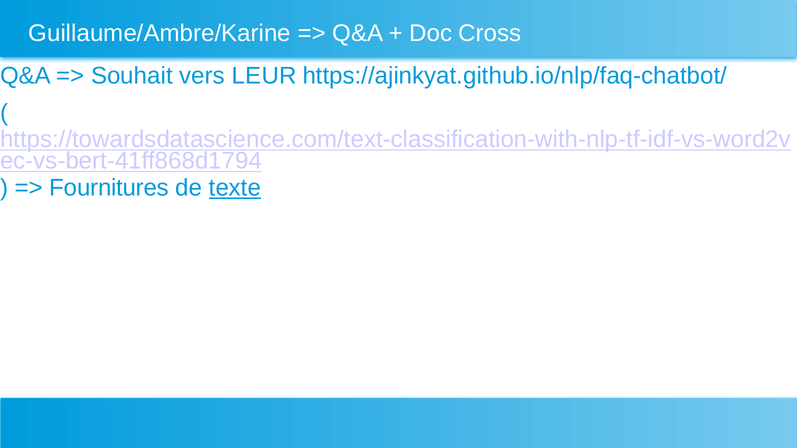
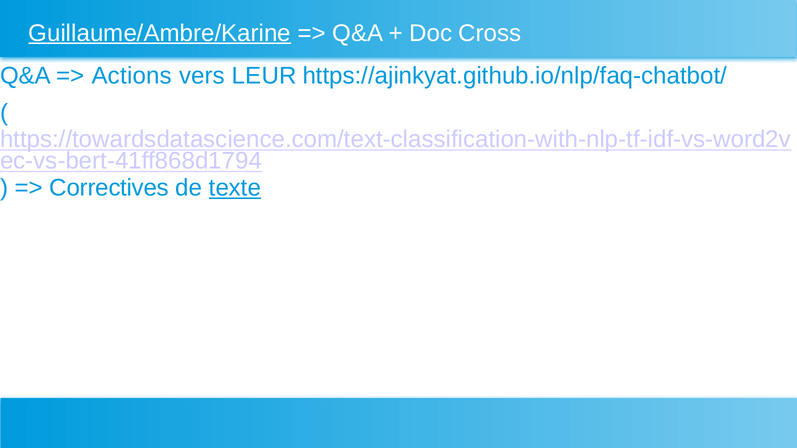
Guillaume/Ambre/Karine underline: none -> present (160, 33)
Souhait: Souhait -> Actions (132, 76)
Fournitures: Fournitures -> Correctives (109, 188)
